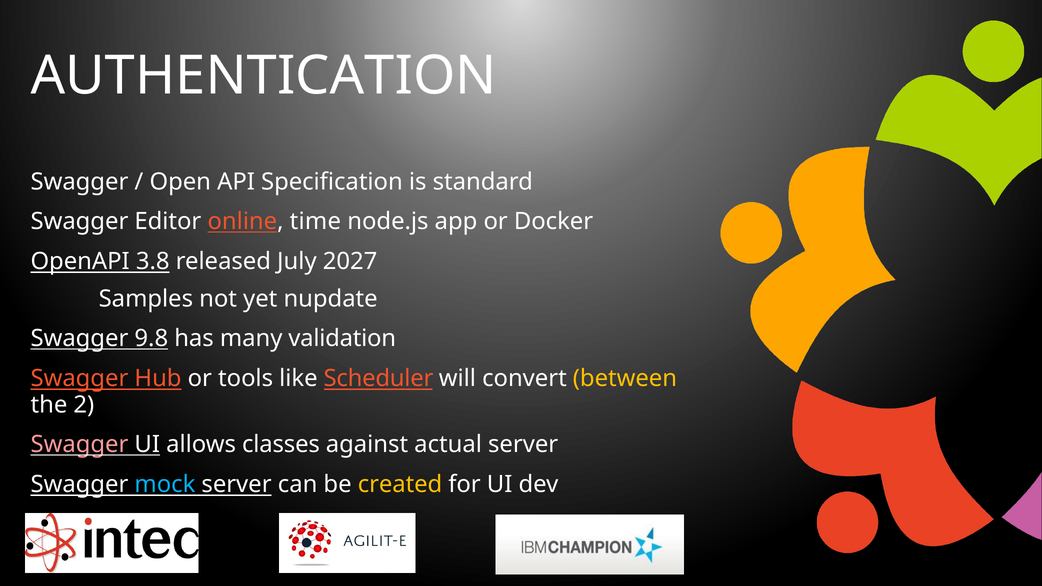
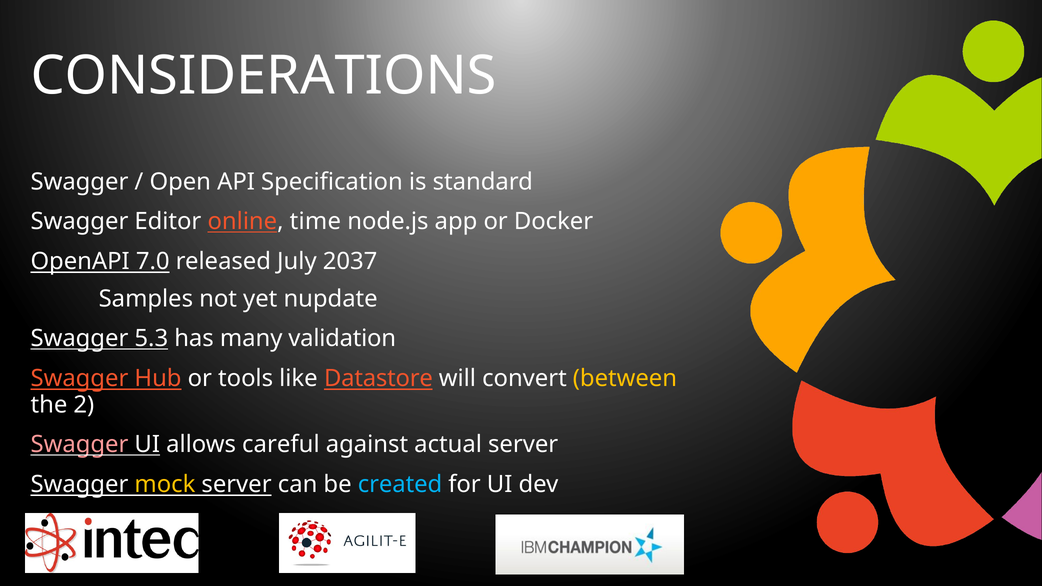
AUTHENTICATION: AUTHENTICATION -> CONSIDERATIONS (264, 76)
3.8: 3.8 -> 7.0 (153, 261)
2027: 2027 -> 2037 (350, 261)
9.8: 9.8 -> 5.3 (151, 338)
Scheduler: Scheduler -> Datastore (378, 378)
classes: classes -> careful (281, 444)
mock colour: light blue -> yellow (165, 485)
created colour: yellow -> light blue (400, 485)
